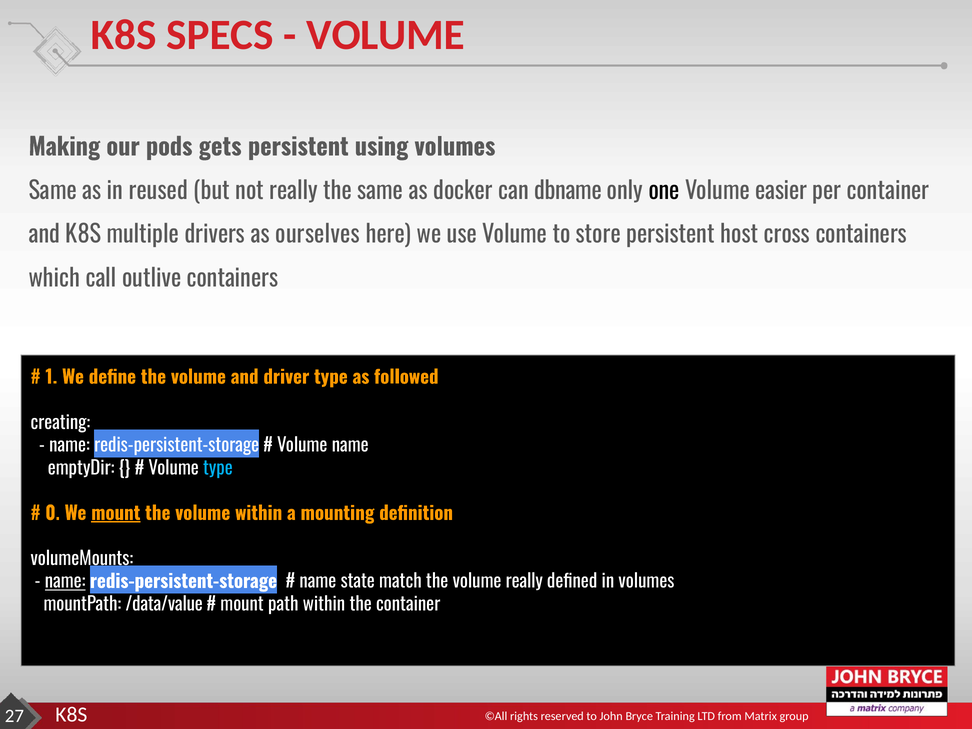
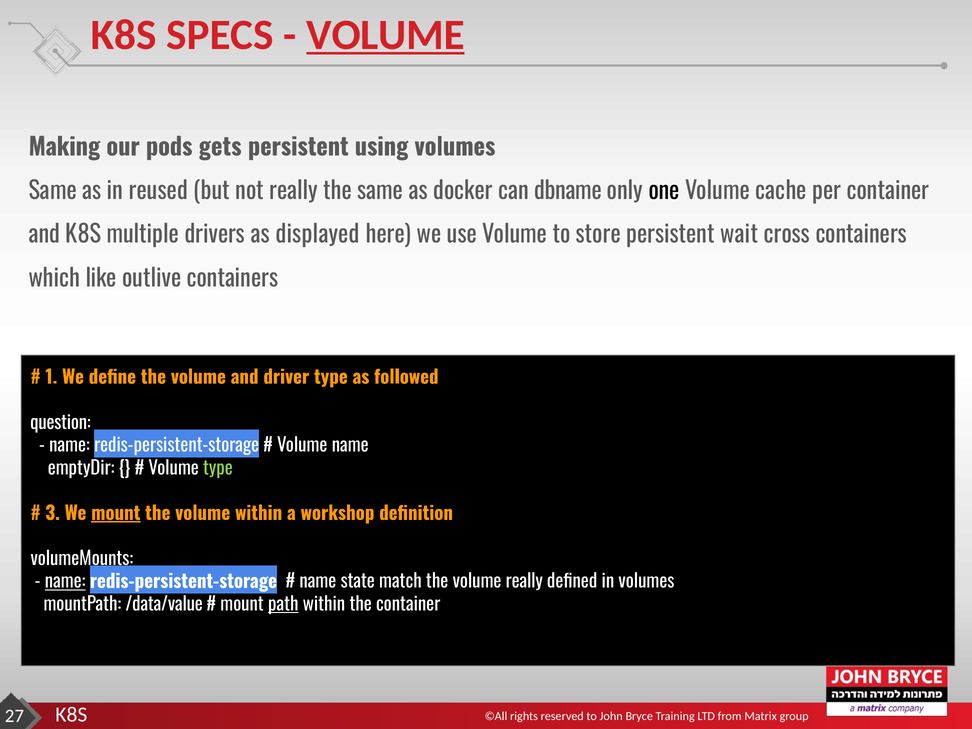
VOLUME underline: none -> present (386, 35)
easier: easier -> cache (781, 191)
ourselves: ourselves -> displayed (318, 235)
host: host -> wait (739, 235)
call: call -> like (101, 279)
creating: creating -> question (60, 423)
type colour: light blue -> light green (218, 468)
0: 0 -> 3 (53, 514)
mounting: mounting -> workshop (338, 514)
path underline: none -> present (283, 604)
